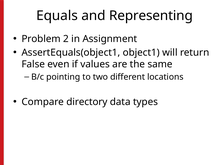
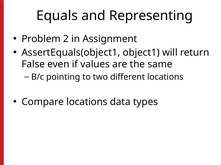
Compare directory: directory -> locations (87, 102)
